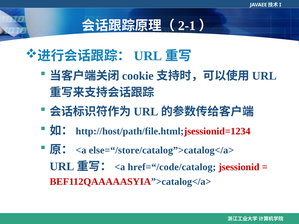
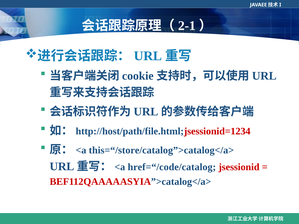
else=“/store/catalog”>catalog</a>: else=“/store/catalog”>catalog</a> -> this=“/store/catalog”>catalog</a> (161, 150)
